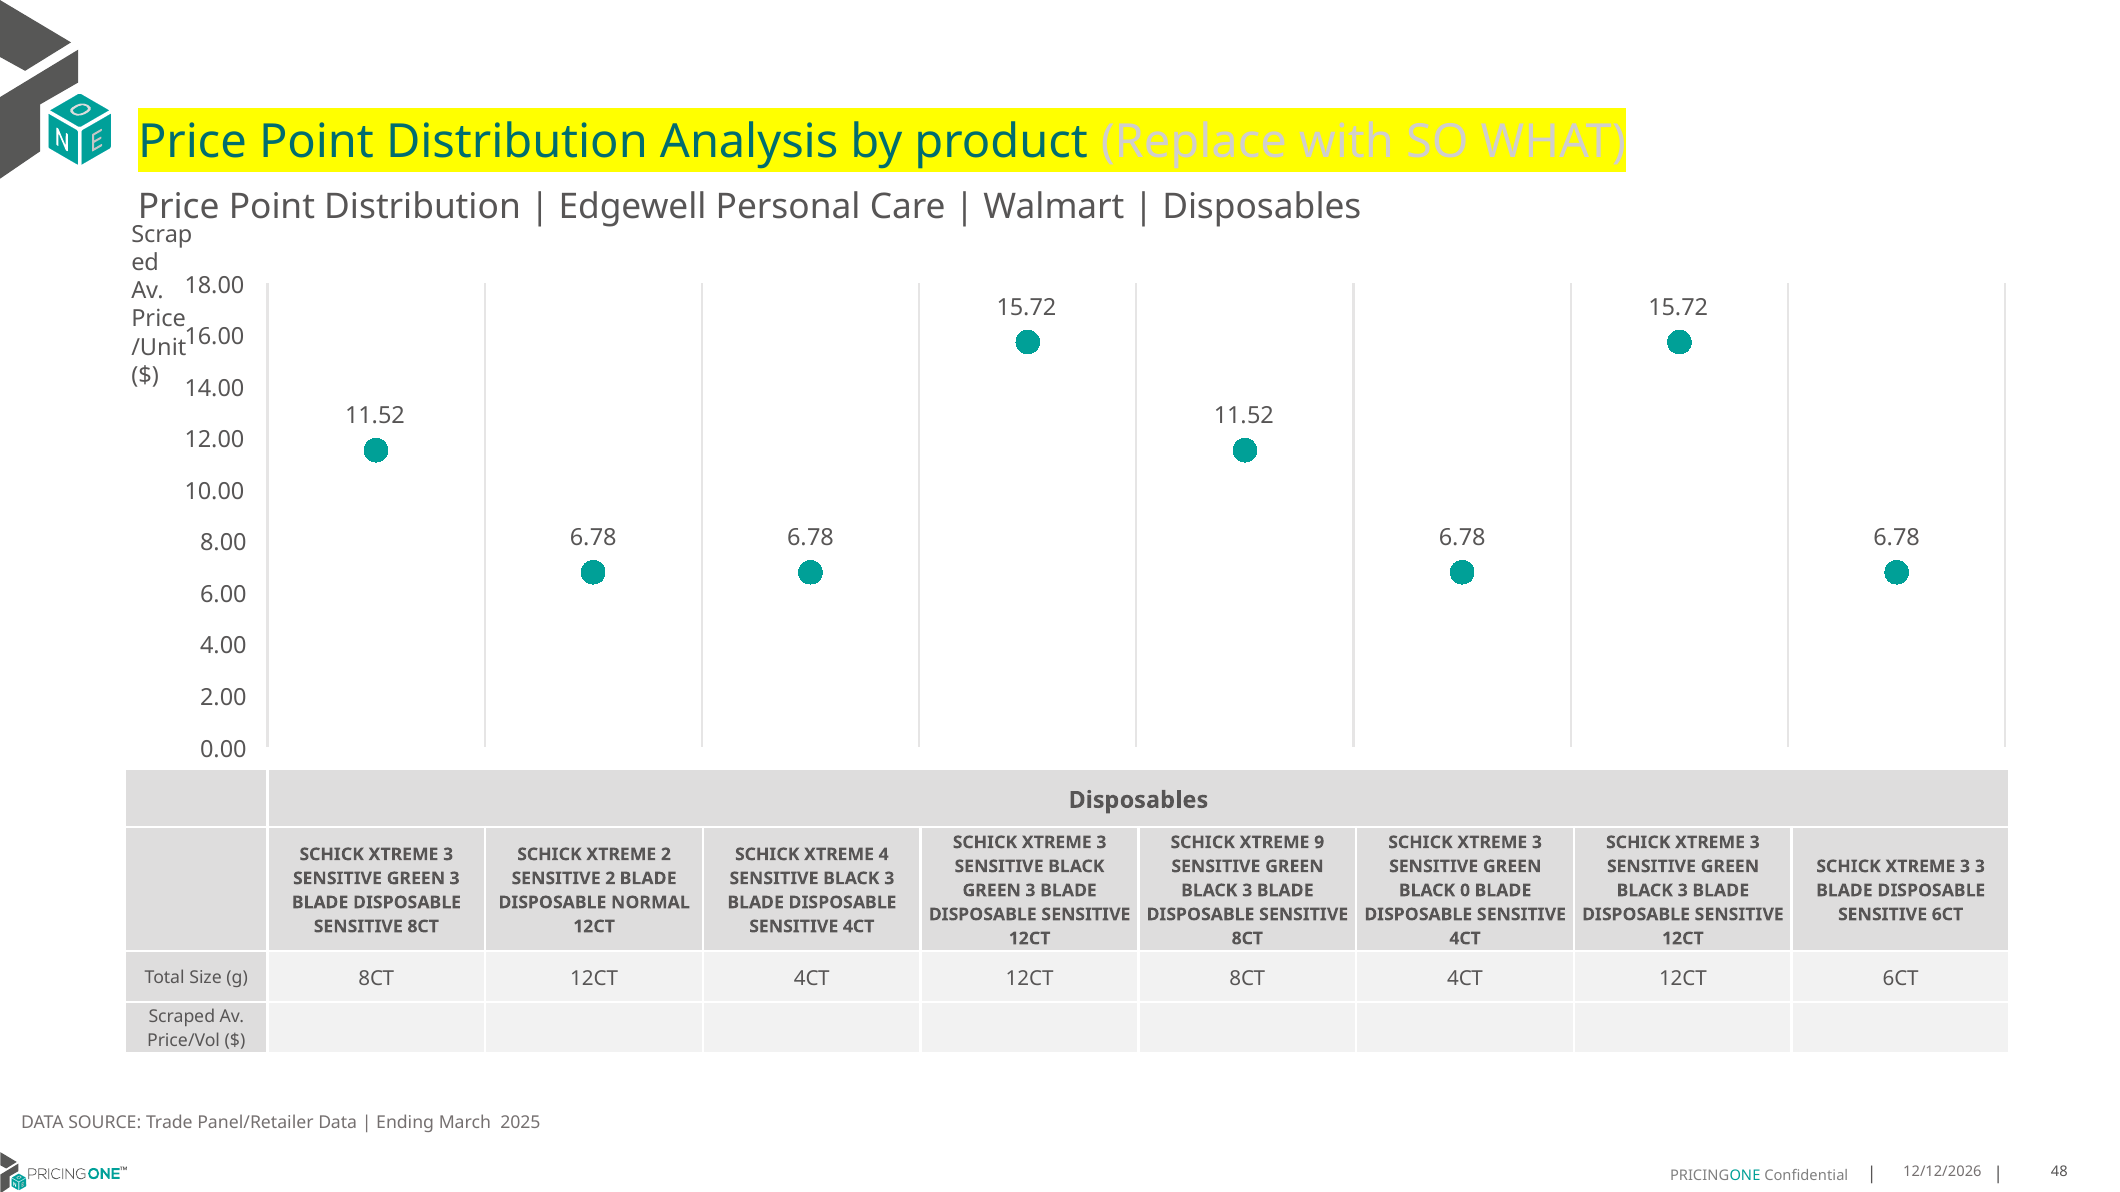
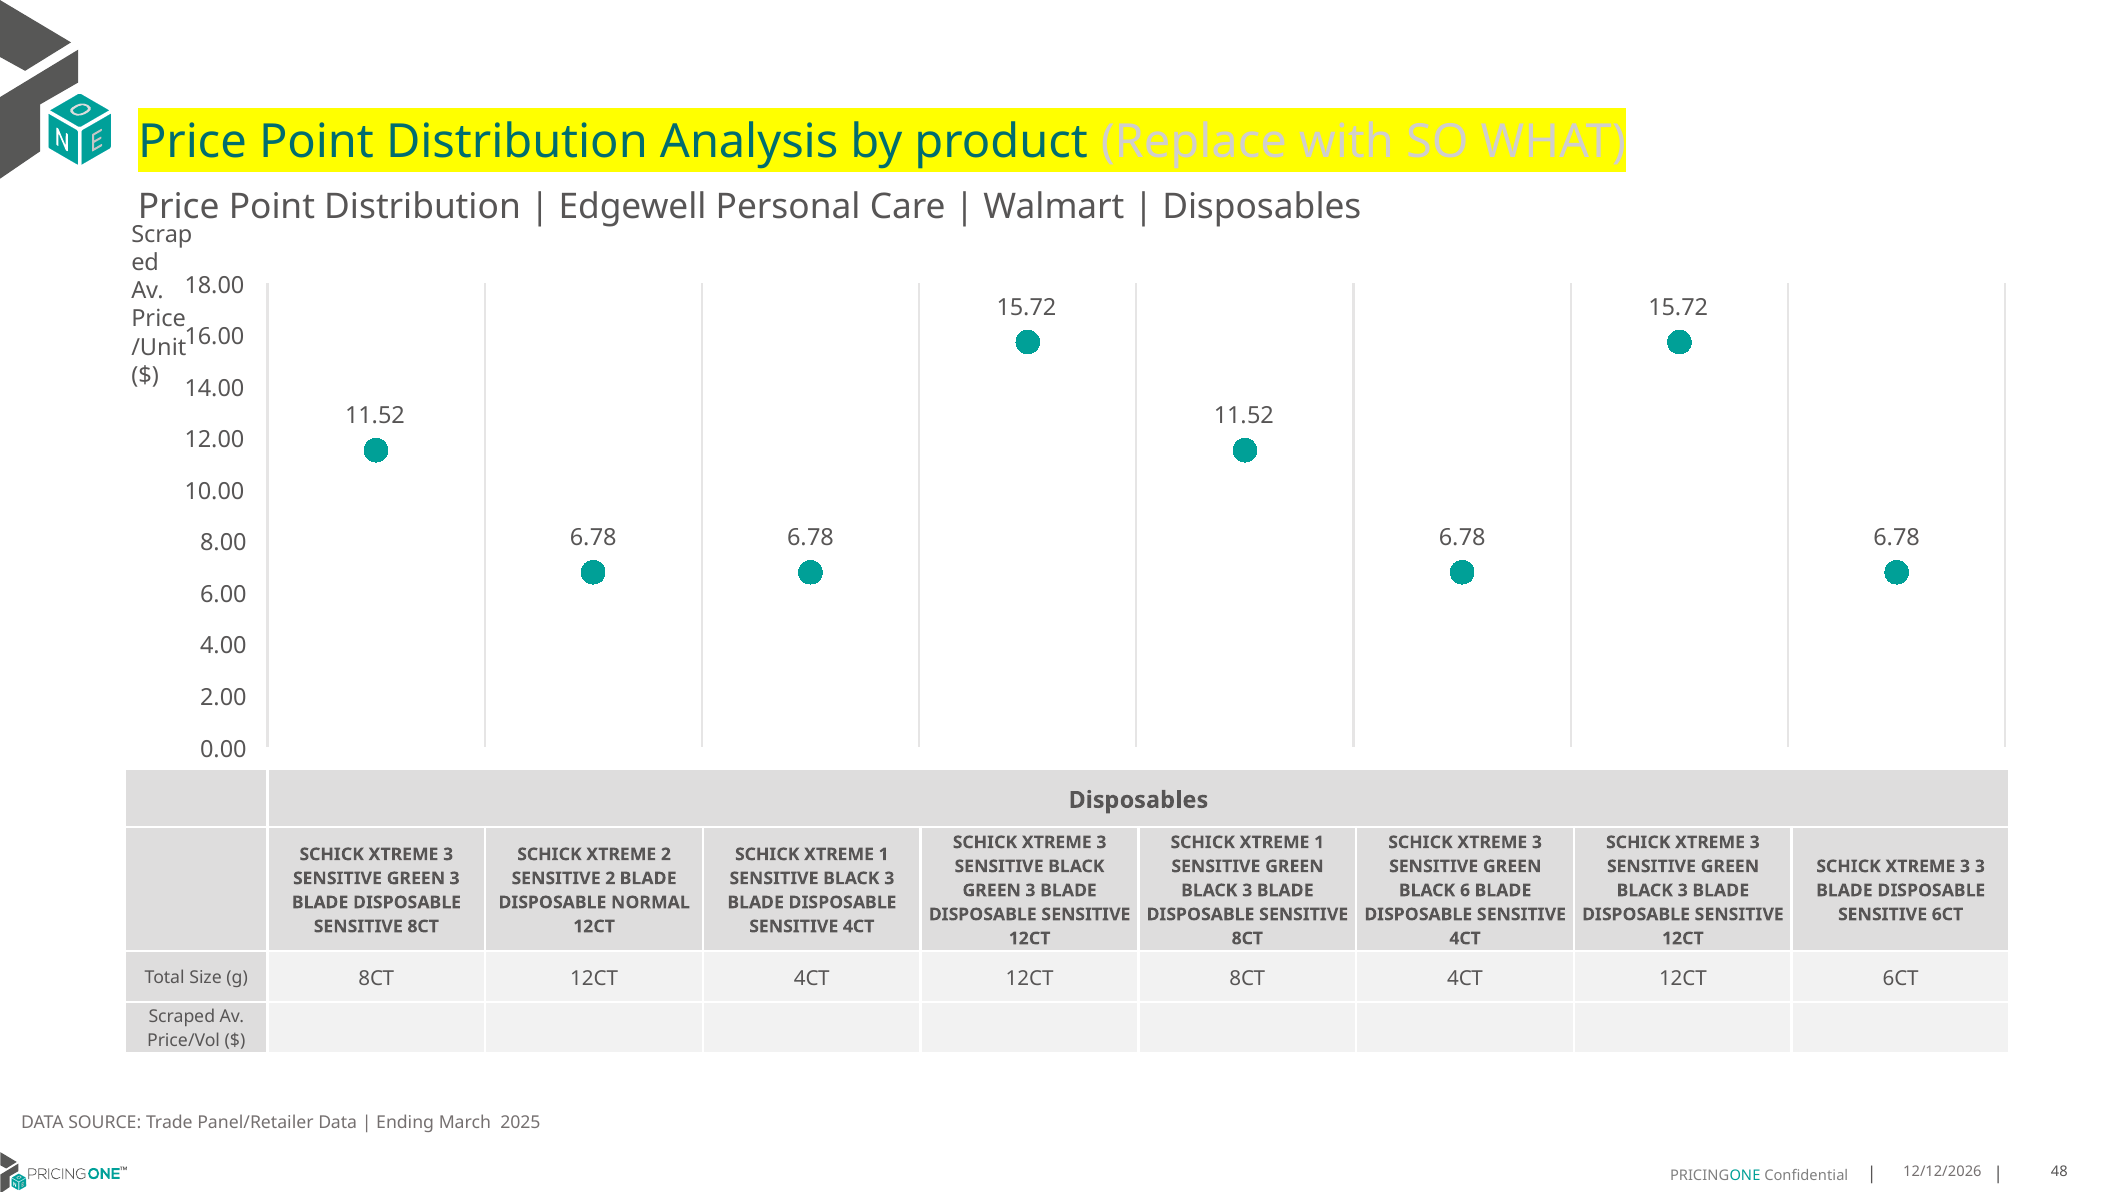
9: 9 -> 1 (1319, 843)
4: 4 -> 1 (884, 855)
0: 0 -> 6 (1465, 891)
